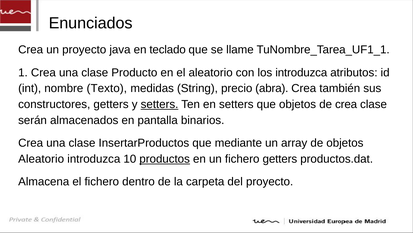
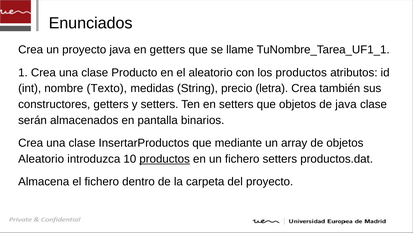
en teclado: teclado -> getters (167, 50)
los introduzca: introduzca -> productos (301, 72)
abra: abra -> letra (272, 88)
setters underline: present -> none (160, 104)
de crea: crea -> java (346, 104)
fichero getters: getters -> setters (280, 158)
